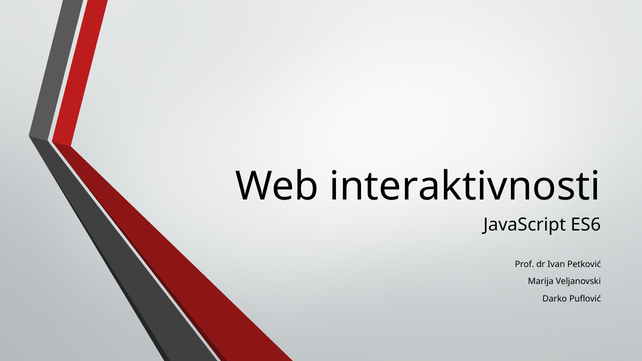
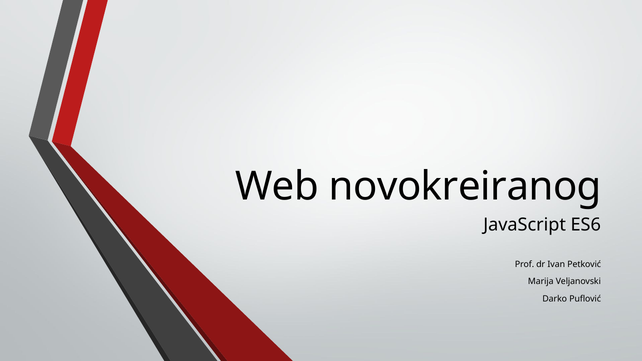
interaktivnosti: interaktivnosti -> novokreiranog (465, 187)
